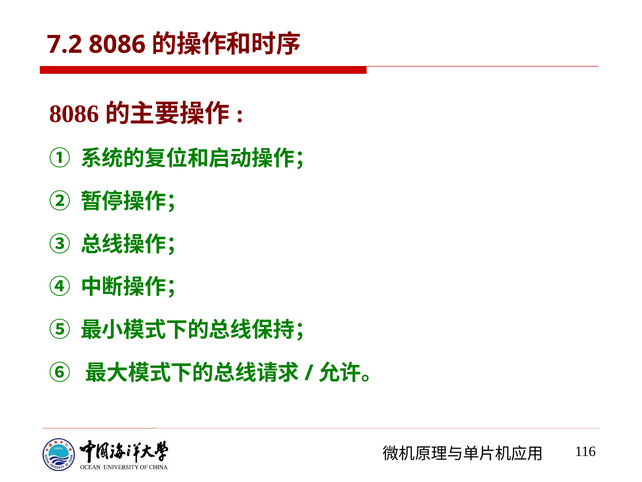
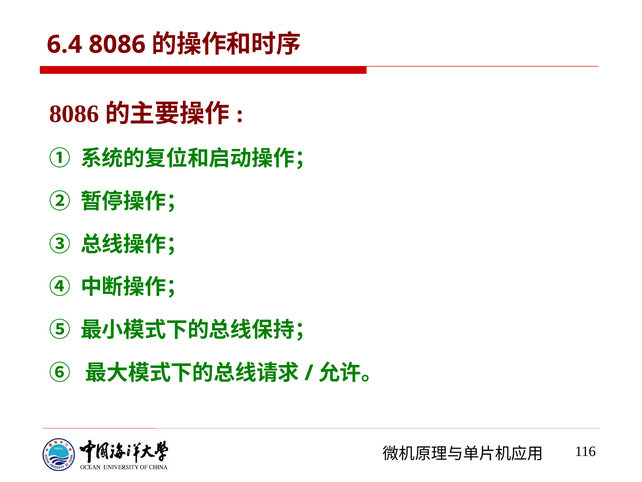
7.2: 7.2 -> 6.4 (64, 44)
